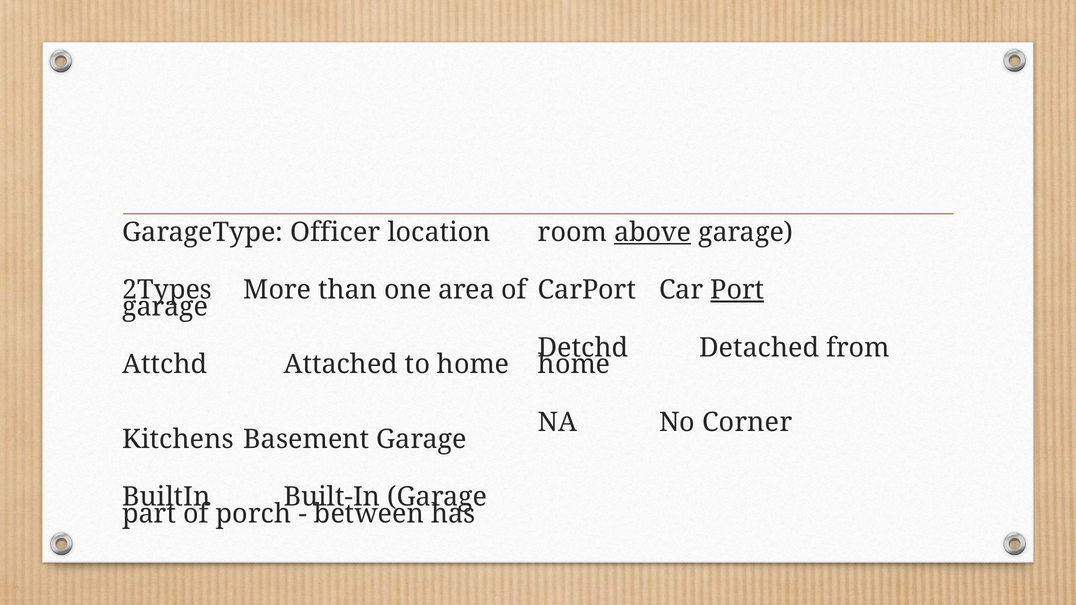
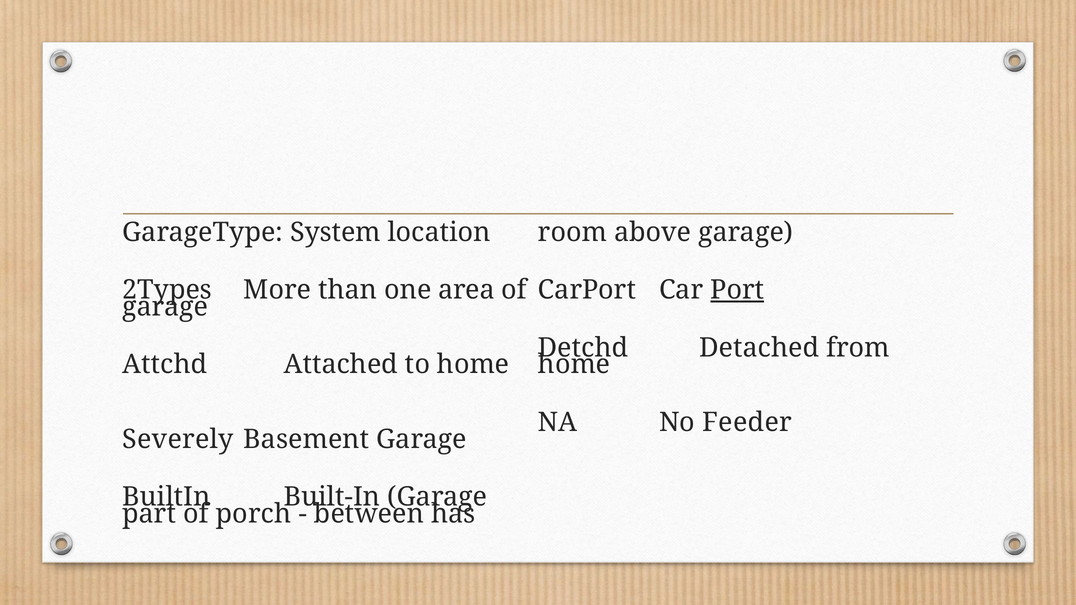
Officer: Officer -> System (335, 232)
above underline: present -> none (653, 232)
Corner: Corner -> Feeder (747, 423)
Kitchens: Kitchens -> Severely (178, 439)
